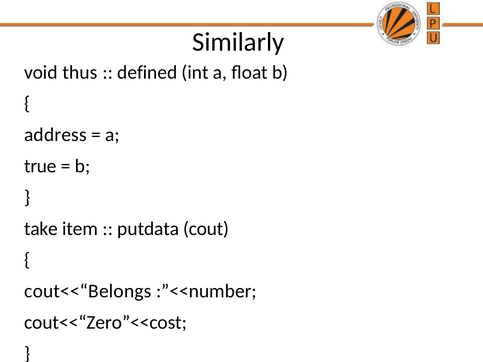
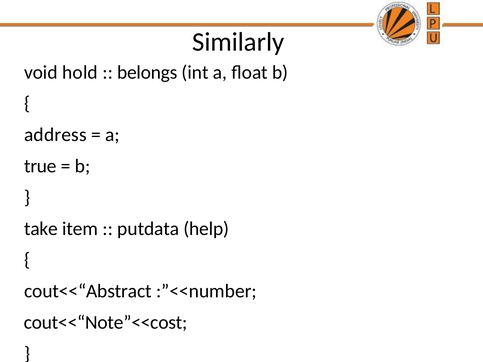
thus: thus -> hold (80, 72)
defined: defined -> belongs (147, 72)
cout: cout -> help (206, 229)
cout<<“Belongs: cout<<“Belongs -> cout<<“Abstract (88, 291)
cout<<“Zero”<<cost: cout<<“Zero”<<cost -> cout<<“Note”<<cost (106, 323)
